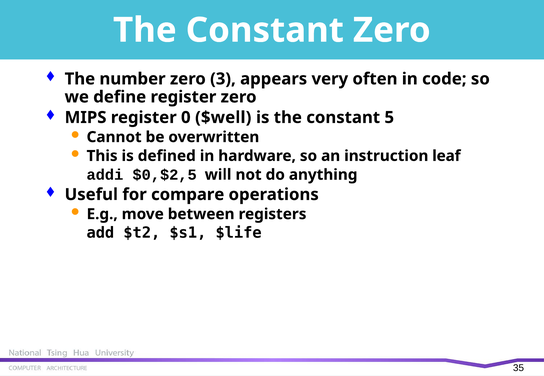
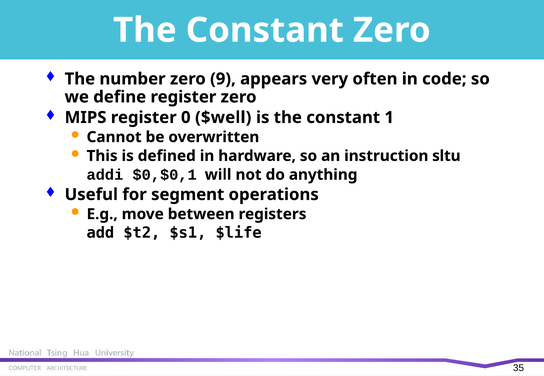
3: 3 -> 9 (223, 79)
5: 5 -> 1 (389, 118)
leaf: leaf -> sltu (446, 156)
$0,$2,5: $0,$2,5 -> $0,$0,1 (165, 175)
compare: compare -> segment (188, 195)
